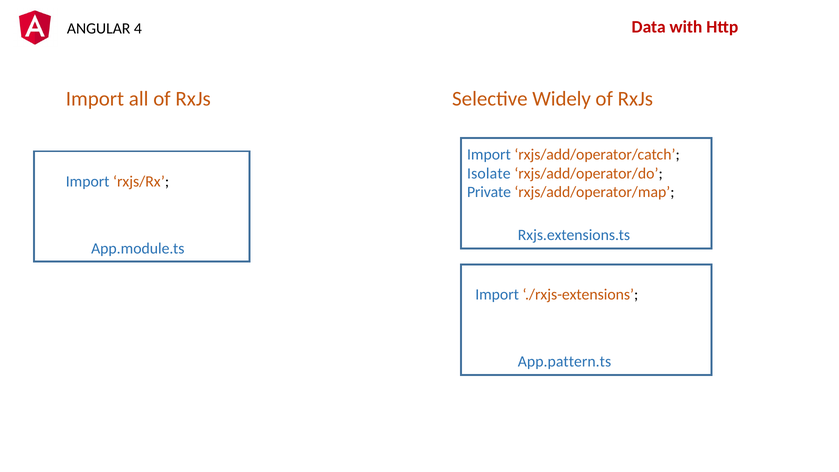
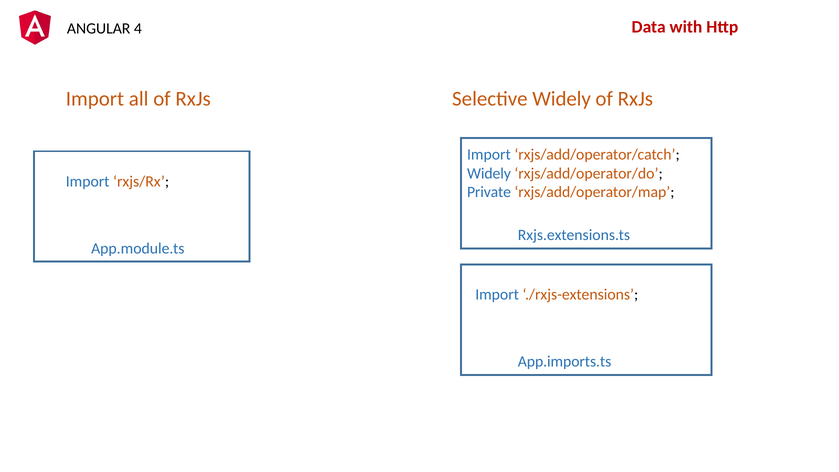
Isolate: Isolate -> Widely (489, 173)
App.pattern.ts: App.pattern.ts -> App.imports.ts (565, 362)
